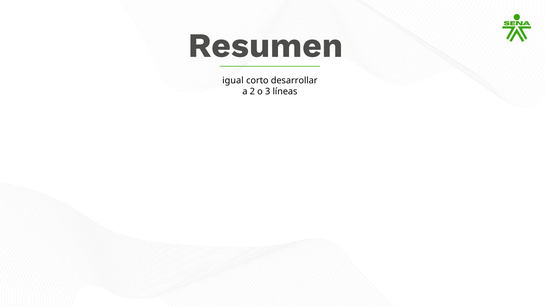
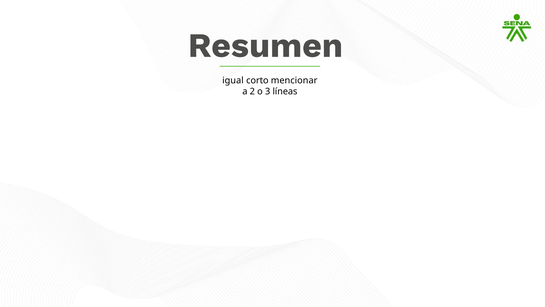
desarrollar: desarrollar -> mencionar (294, 80)
